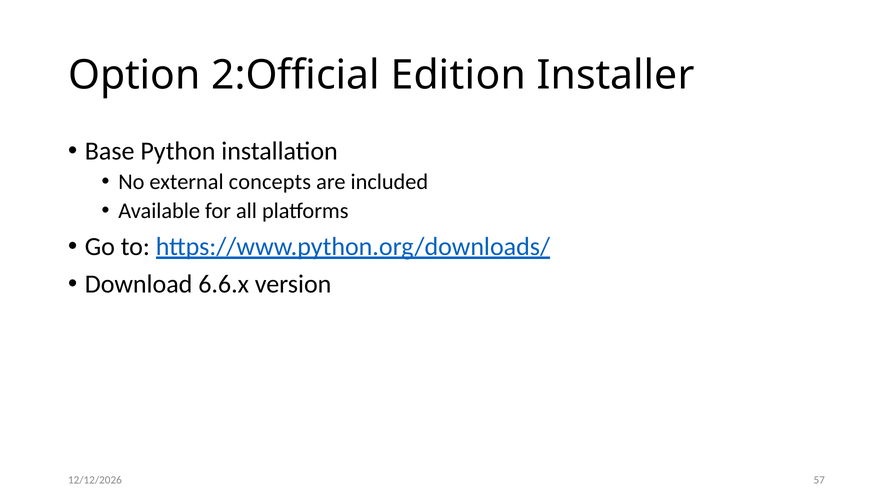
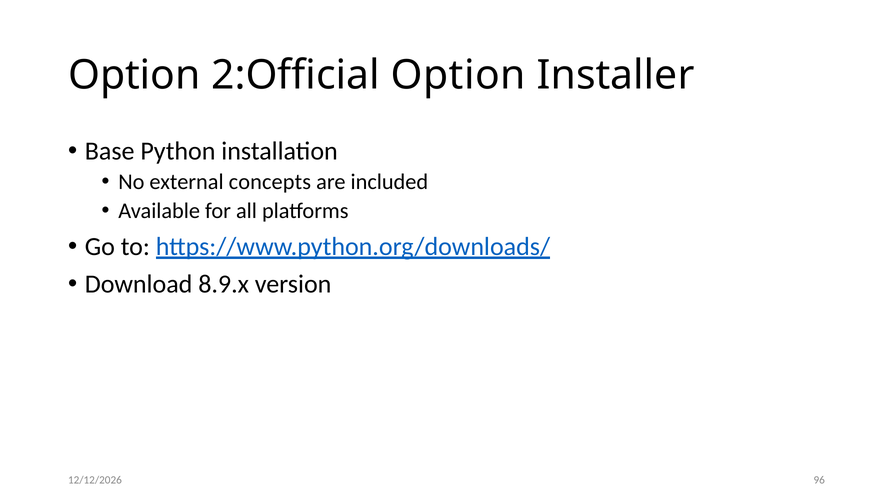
2:Official Edition: Edition -> Option (458, 75)
6.6.x: 6.6.x -> 8.9.x (224, 284)
57: 57 -> 96 (819, 480)
